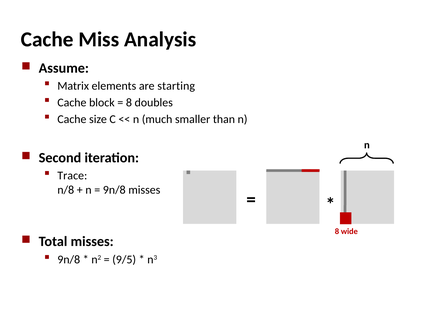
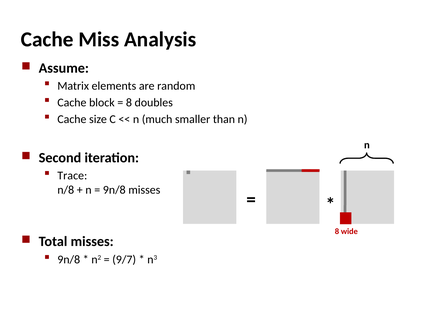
starting: starting -> random (176, 86)
9/5: 9/5 -> 9/7 (124, 259)
